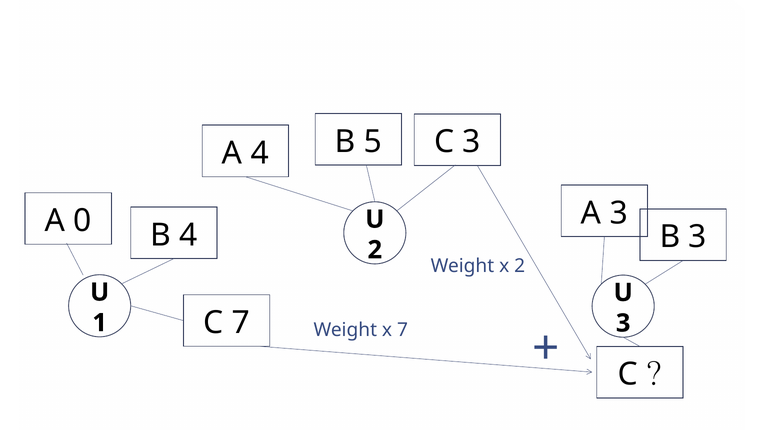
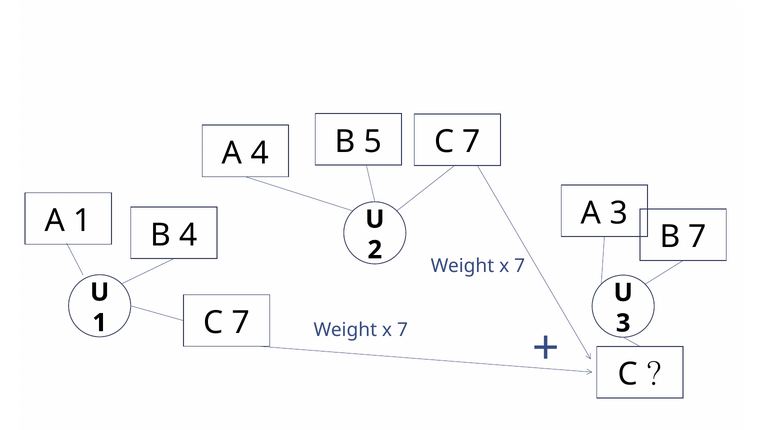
3: 3 -> 7 (472, 142)
A 0: 0 -> 1 (82, 221)
B 3: 3 -> 7 (698, 237)
2: 2 -> 7 (520, 266)
